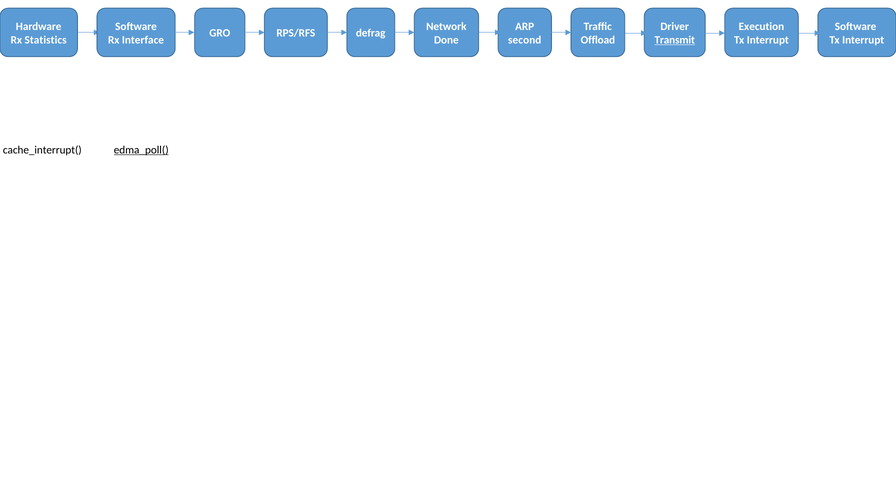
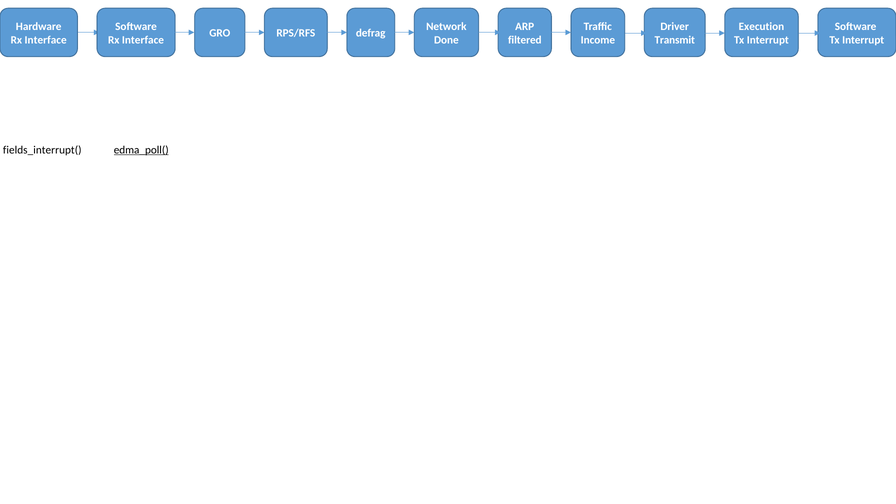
Statistics: Statistics -> Interface (46, 40)
second: second -> filtered (525, 40)
Offload: Offload -> Income (598, 40)
Transmit underline: present -> none (675, 40)
cache_interrupt(: cache_interrupt( -> fields_interrupt( (42, 150)
